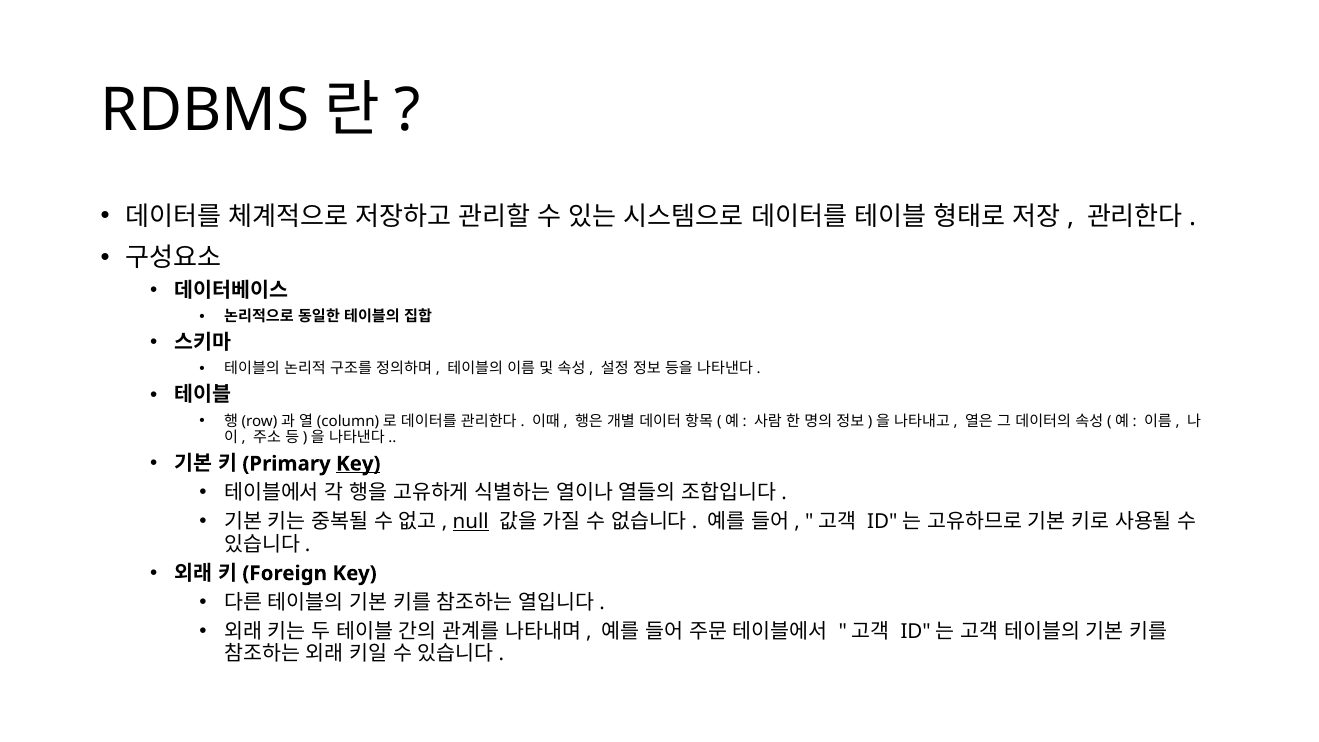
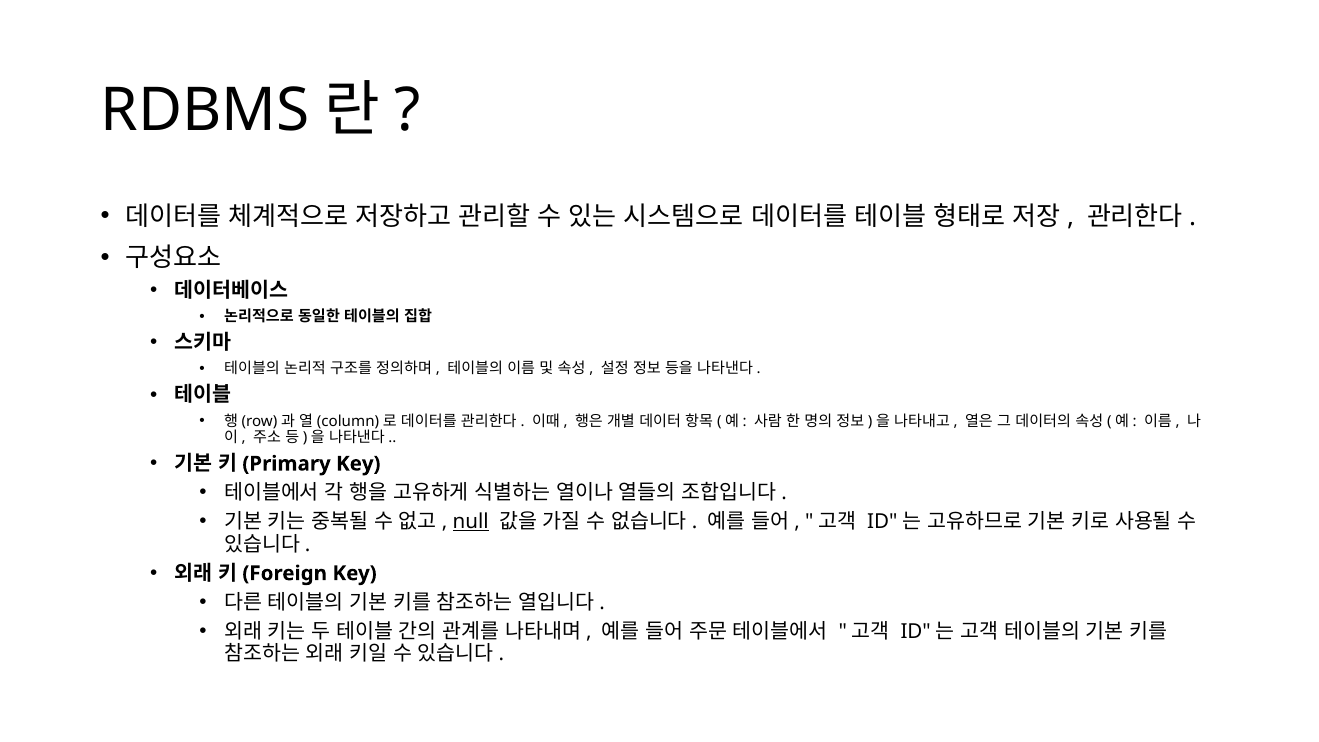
Key underline: present -> none (358, 464)
